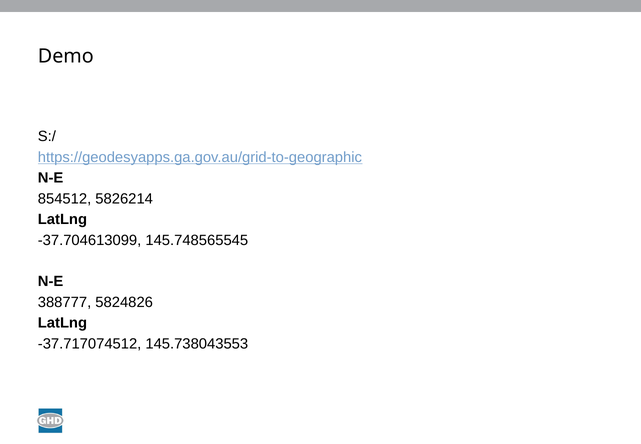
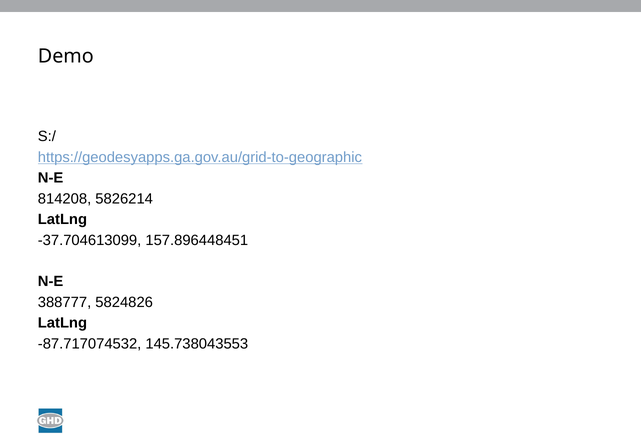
854512: 854512 -> 814208 (65, 199)
145.748565545: 145.748565545 -> 157.896448451 (197, 240)
-37.717074512: -37.717074512 -> -87.717074532 (90, 344)
